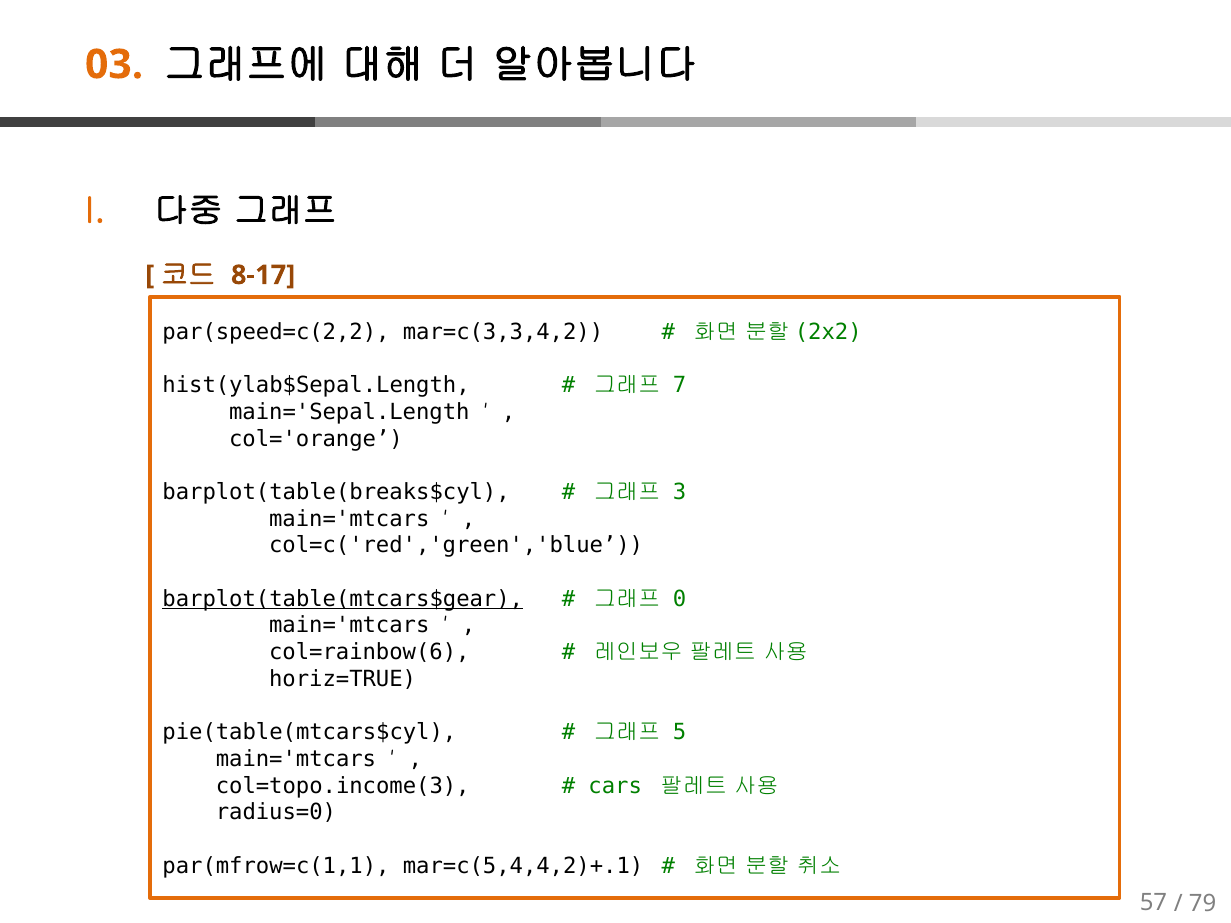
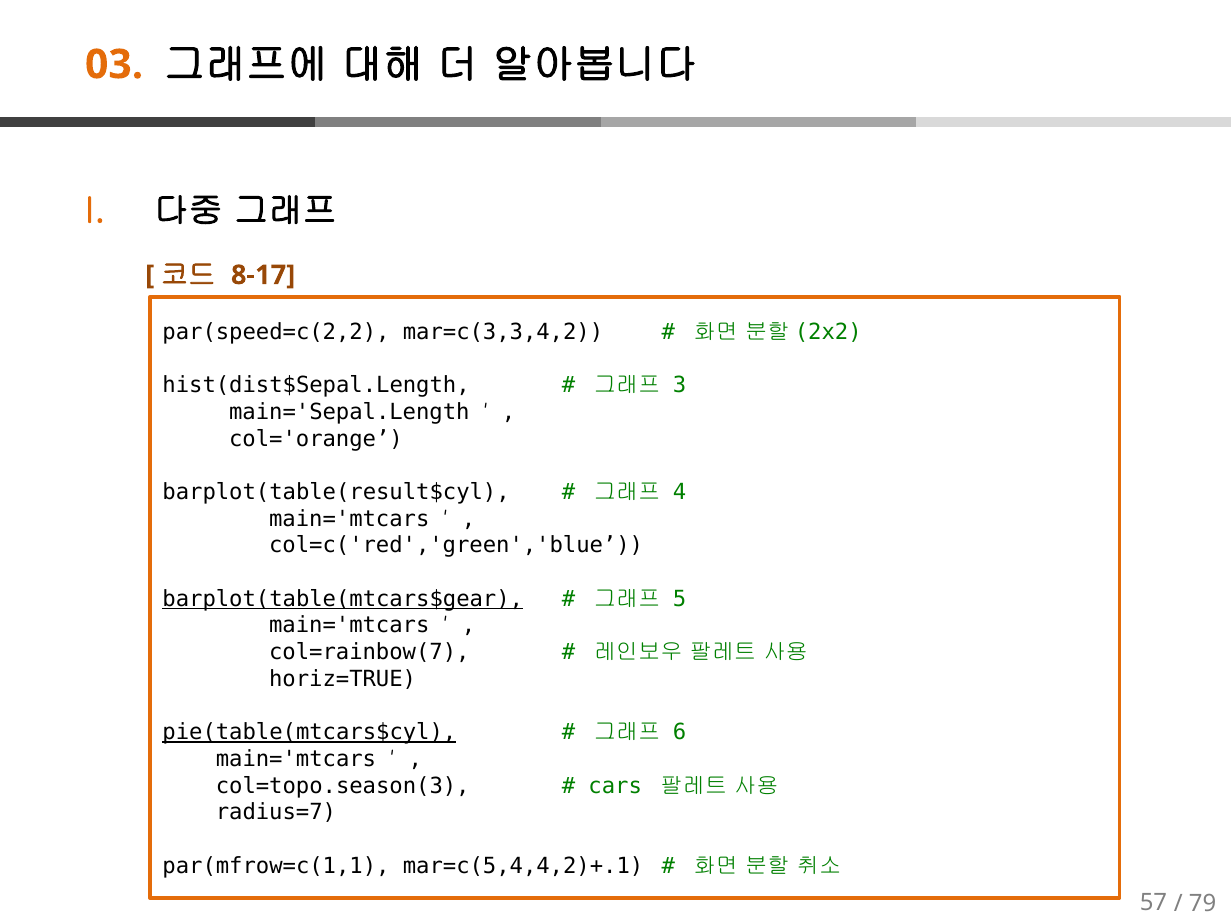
hist(ylab$Sepal.Length: hist(ylab$Sepal.Length -> hist(dist$Sepal.Length (316, 385)
7: 7 -> 3 (679, 385)
barplot(table(breaks$cyl: barplot(table(breaks$cyl -> barplot(table(result$cyl (336, 492)
3: 3 -> 4 (679, 492)
0: 0 -> 5 (679, 599)
col=rainbow(6: col=rainbow(6 -> col=rainbow(7 (369, 653)
pie(table(mtcars$cyl underline: none -> present (309, 733)
5: 5 -> 6 (679, 733)
col=topo.income(3: col=topo.income(3 -> col=topo.season(3 (343, 786)
radius=0: radius=0 -> radius=7 (276, 813)
